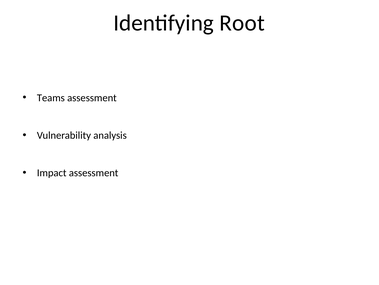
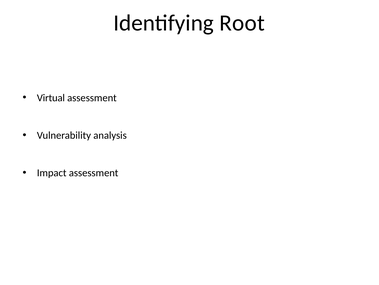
Teams: Teams -> Virtual (51, 98)
